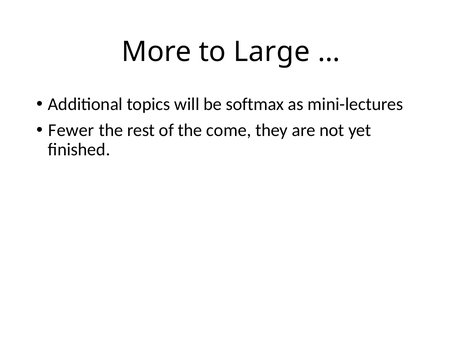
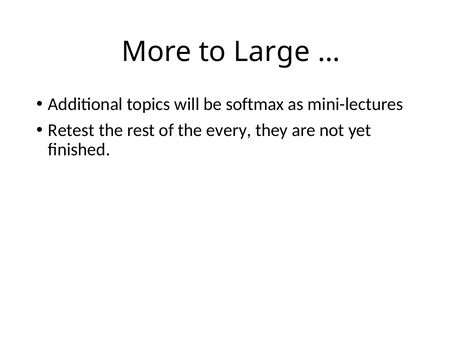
Fewer: Fewer -> Retest (71, 130)
come: come -> every (229, 130)
